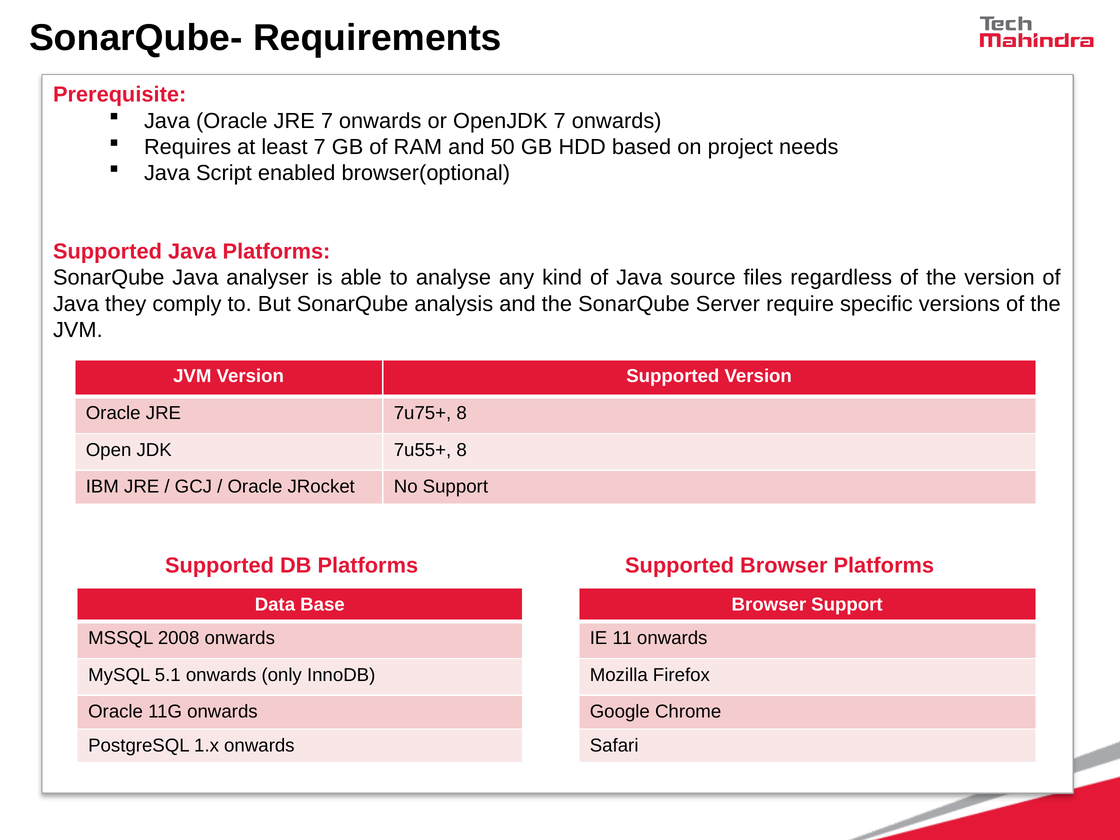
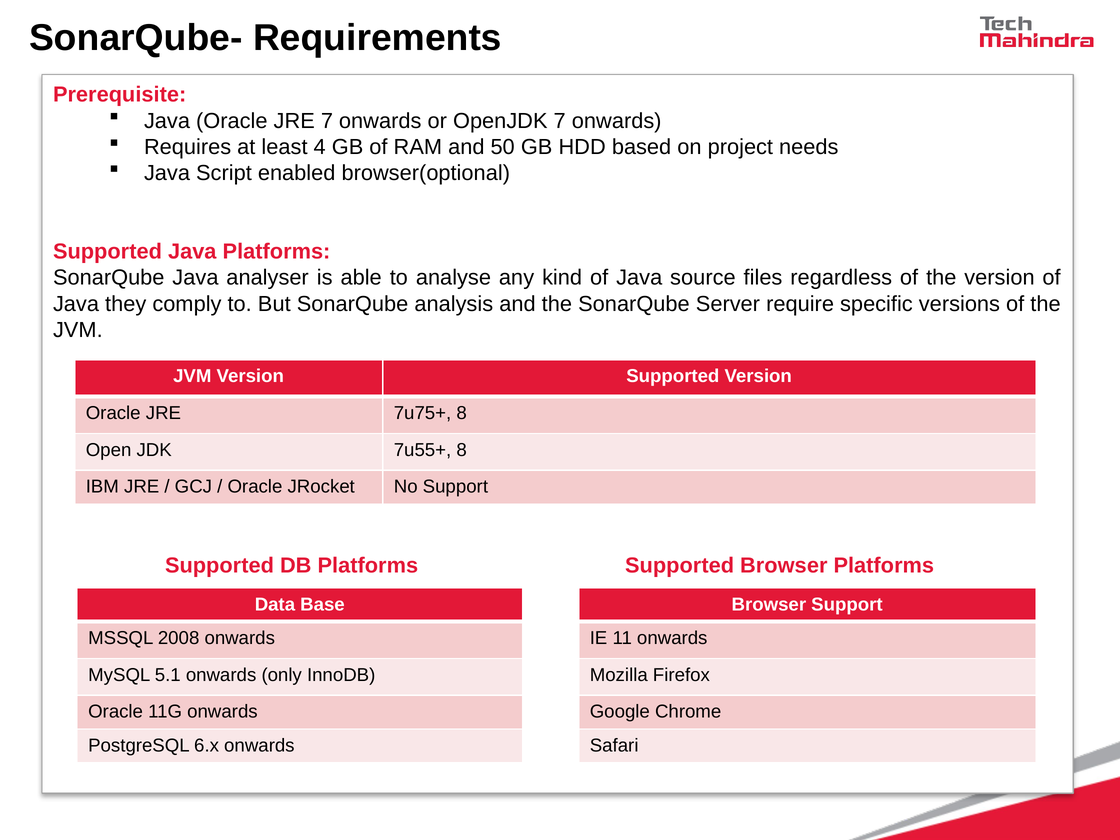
least 7: 7 -> 4 (320, 147)
1.x: 1.x -> 6.x (207, 745)
